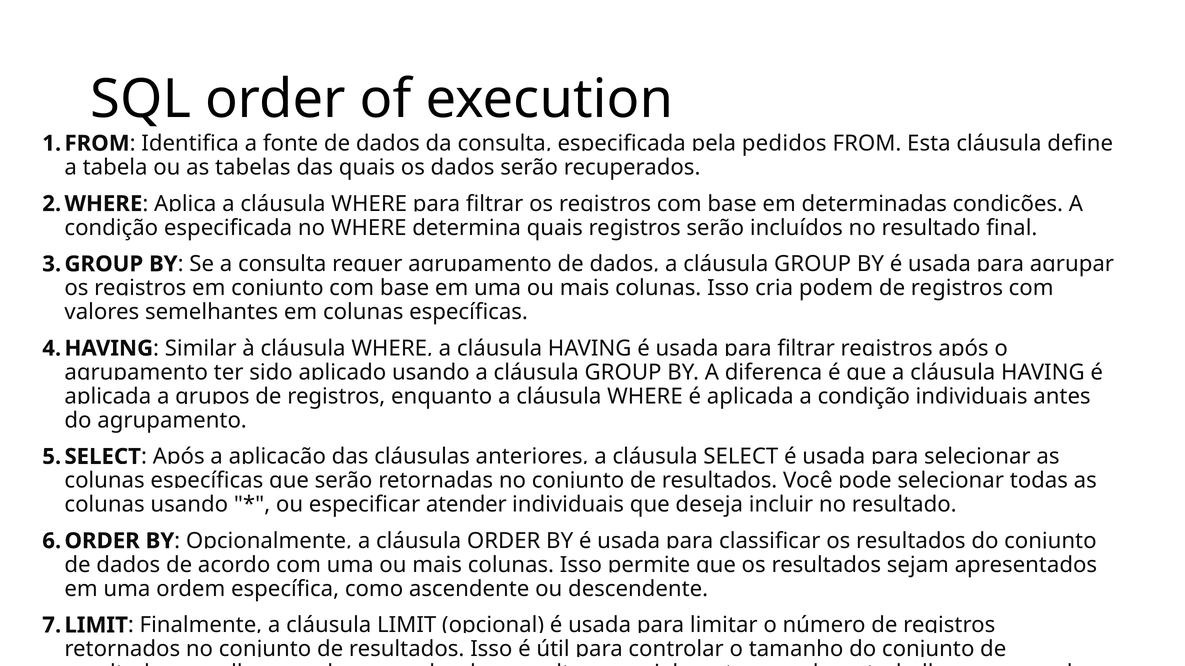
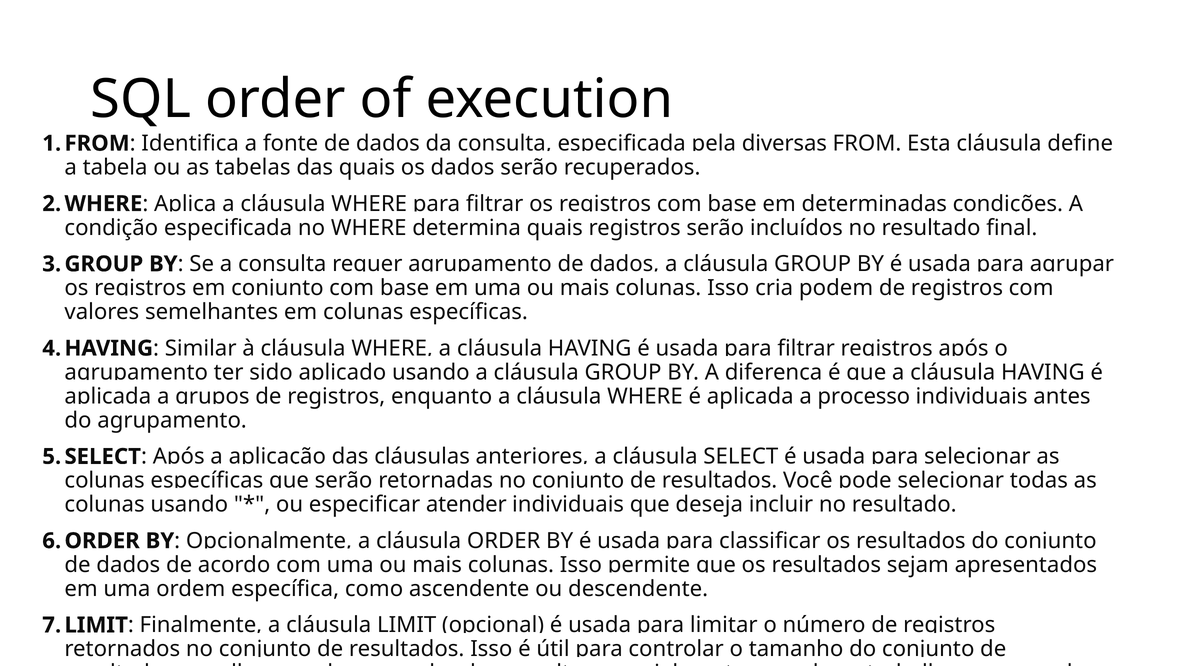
pedidos: pedidos -> diversas (784, 144)
aplicada a condição: condição -> processo (864, 397)
